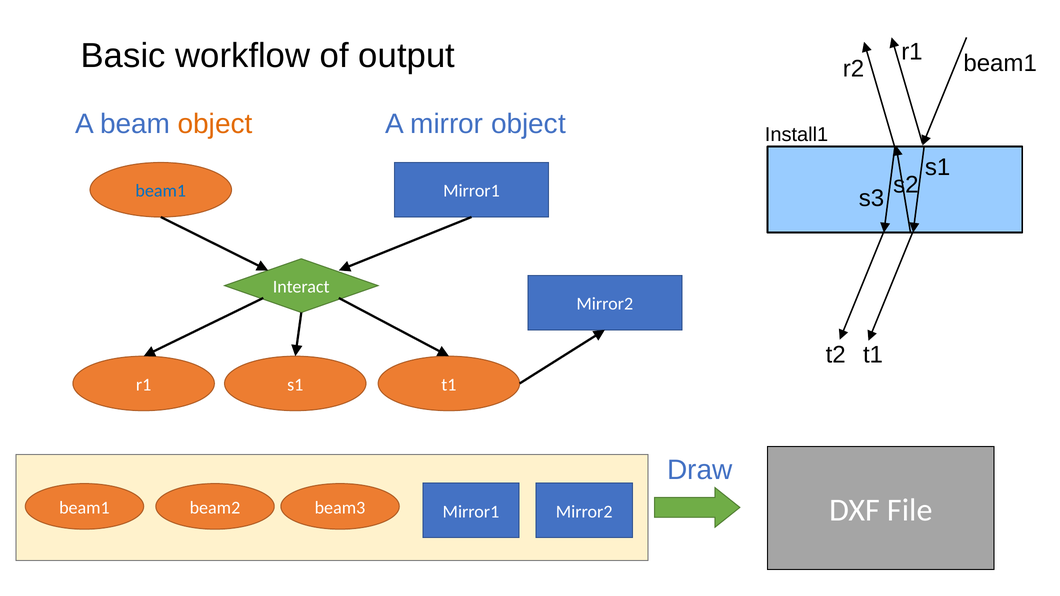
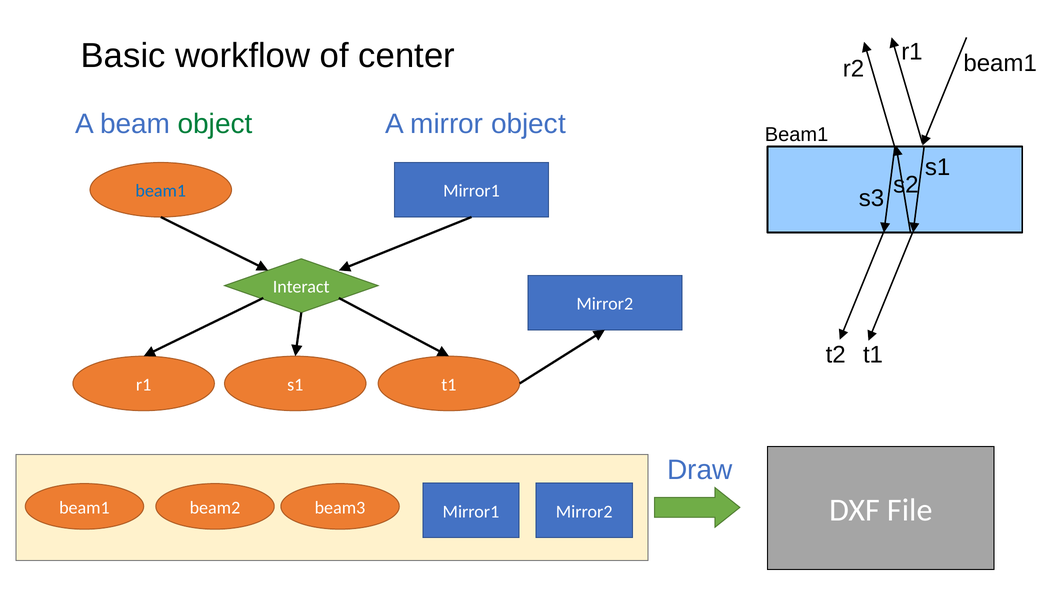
output: output -> center (407, 56)
object colour: orange -> green (215, 124)
Install1: Install1 -> Beam1 (797, 135)
